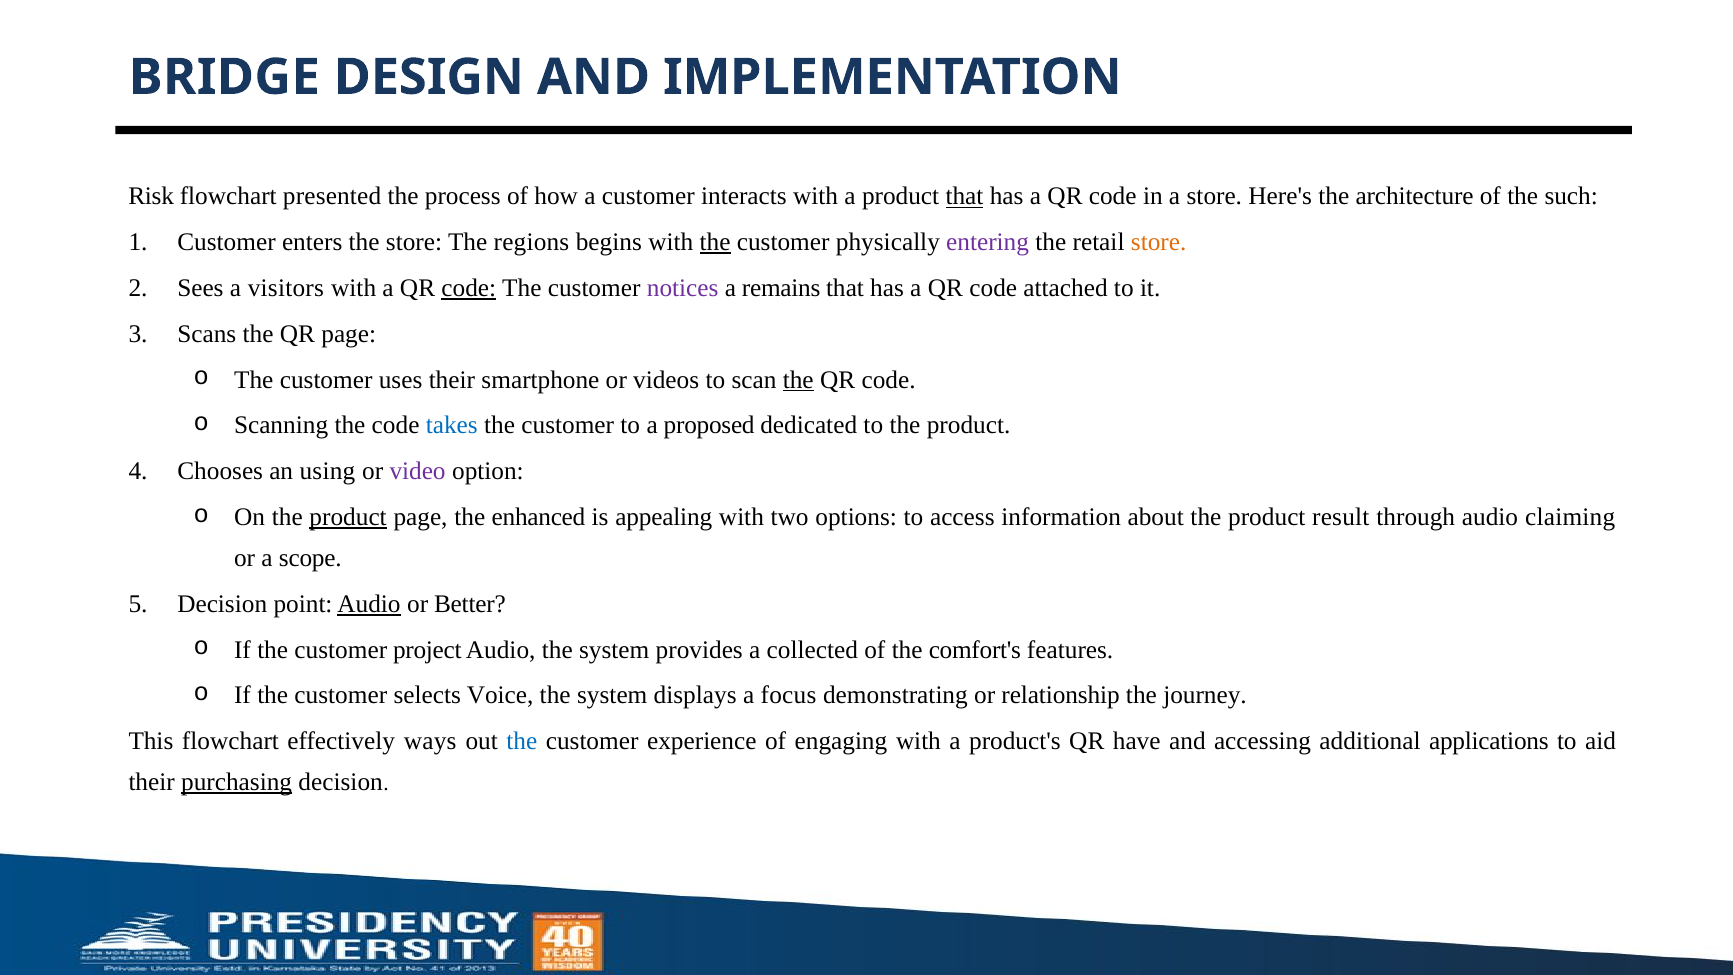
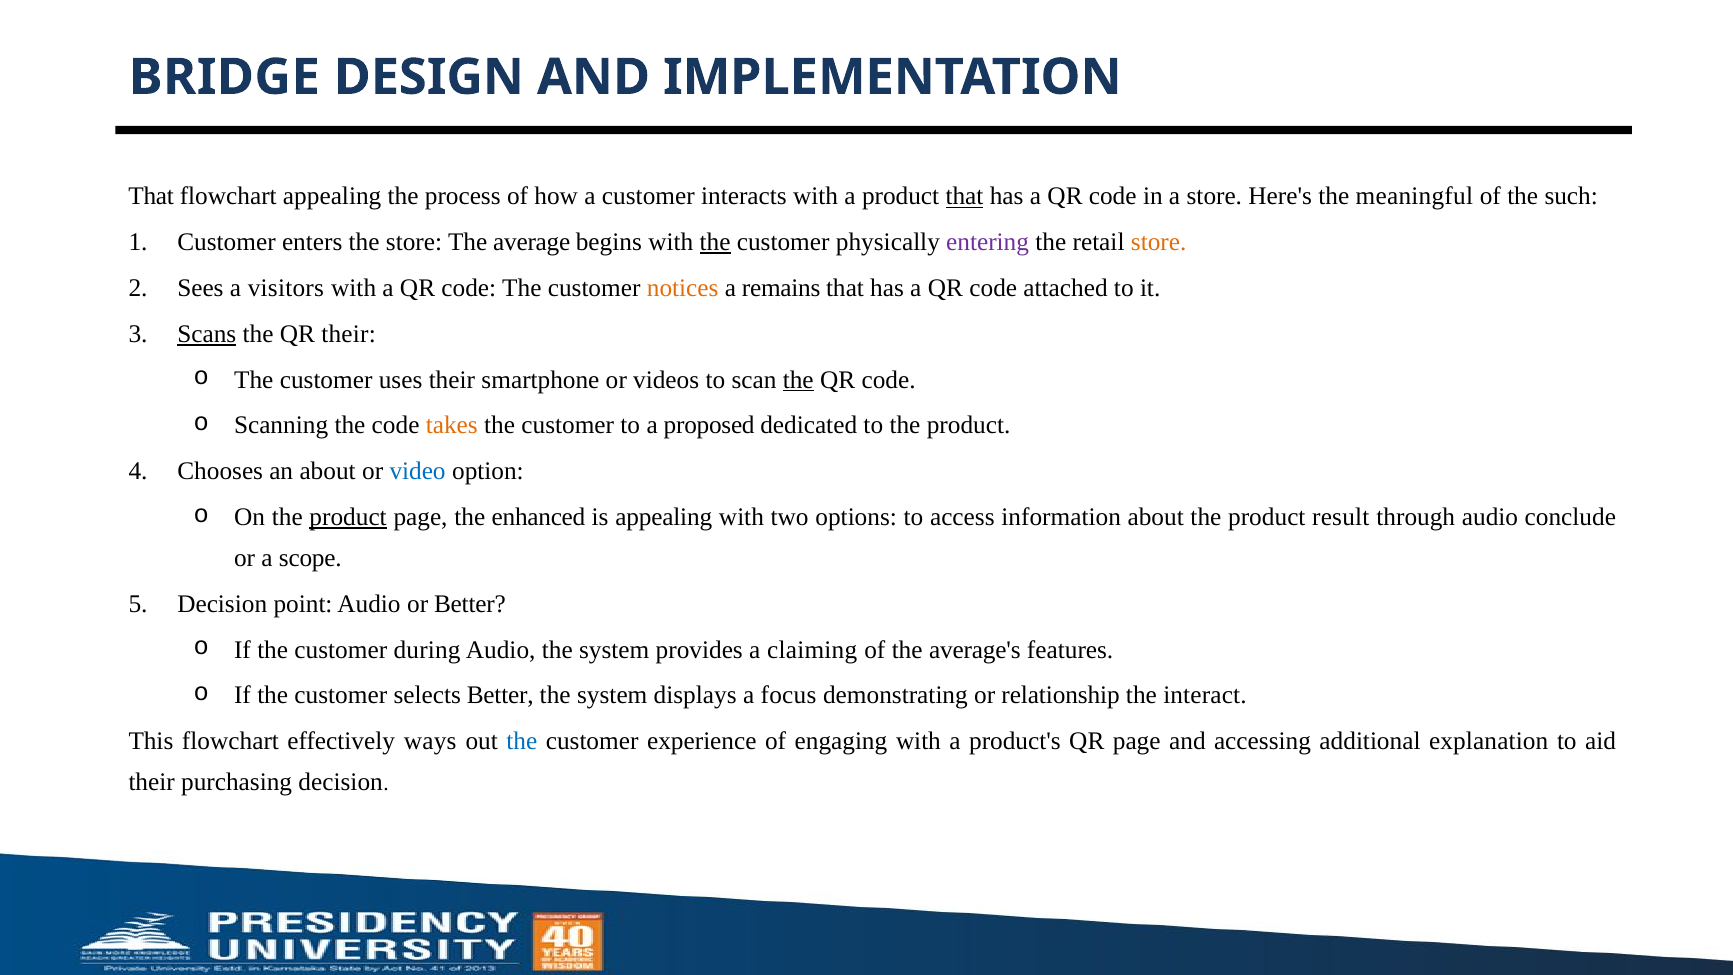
Risk: Risk -> That (151, 196)
flowchart presented: presented -> appealing (332, 196)
architecture: architecture -> meaningful (1414, 196)
regions: regions -> average (532, 242)
code underline: present -> none (469, 288)
notices colour: purple -> orange (683, 288)
Scans underline: none -> present (207, 334)
QR page: page -> their (349, 334)
takes colour: blue -> orange (452, 425)
an using: using -> about (328, 471)
video colour: purple -> blue (418, 471)
claiming: claiming -> conclude (1570, 517)
Audio underline: present -> none (369, 604)
project: project -> during (427, 650)
collected: collected -> claiming (812, 650)
comfort's: comfort's -> average's (975, 650)
selects Voice: Voice -> Better (500, 695)
journey: journey -> interact (1205, 695)
QR have: have -> page (1137, 741)
applications: applications -> explanation (1489, 741)
purchasing underline: present -> none (237, 782)
